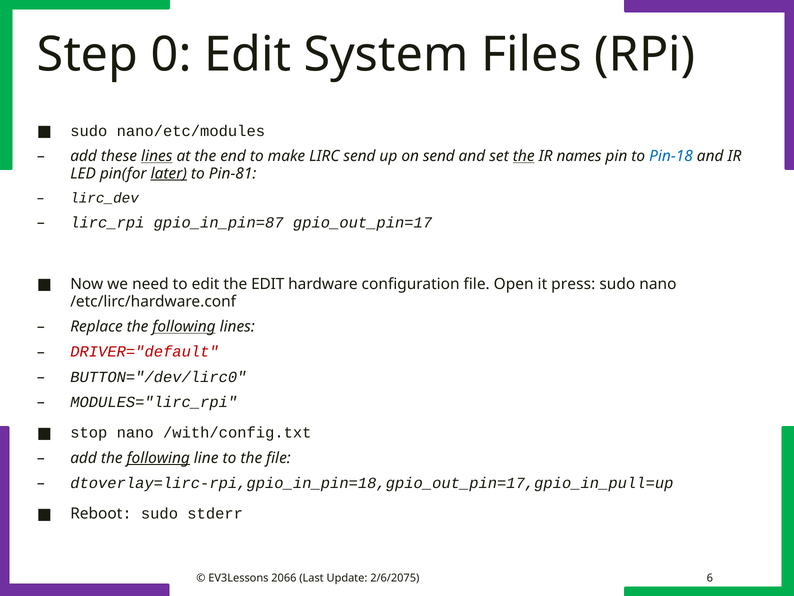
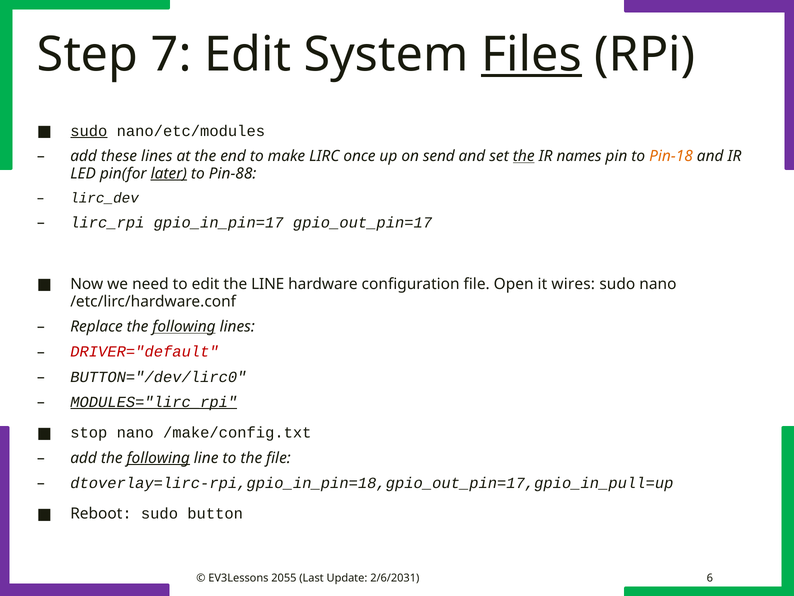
0: 0 -> 7 (171, 55)
Files underline: none -> present (531, 55)
sudo underline: none -> present (89, 131)
lines underline: present -> none (157, 156)
LIRC send: send -> once (360, 156)
Pin-18 colour: blue -> orange (671, 156)
Pin-81: Pin-81 -> Pin-88 (233, 173)
gpio_in_pin=87: gpio_in_pin=87 -> gpio_in_pin=17 (219, 222)
the EDIT: EDIT -> LINE (268, 284)
press: press -> wires (573, 284)
MODULES="lirc_rpi underline: none -> present (154, 402)
/with/config.txt: /with/config.txt -> /make/config.txt (237, 432)
stderr: stderr -> button (215, 513)
2066: 2066 -> 2055 (284, 578)
2/6/2075: 2/6/2075 -> 2/6/2031 (395, 578)
